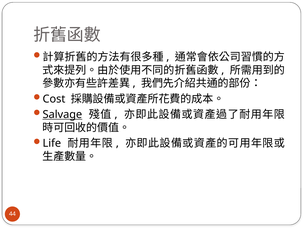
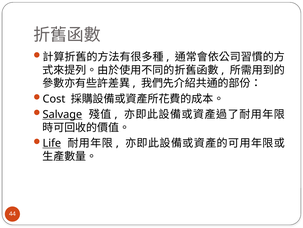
Life underline: none -> present (52, 143)
